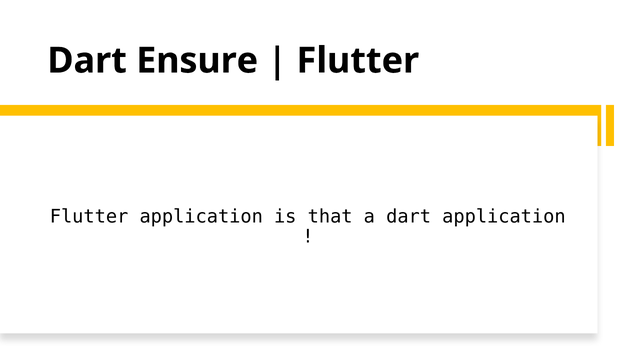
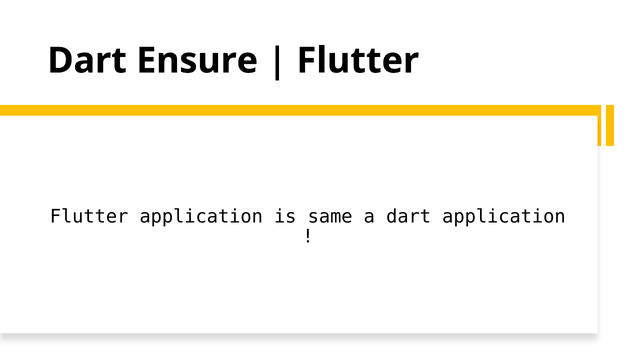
that: that -> same (330, 216)
